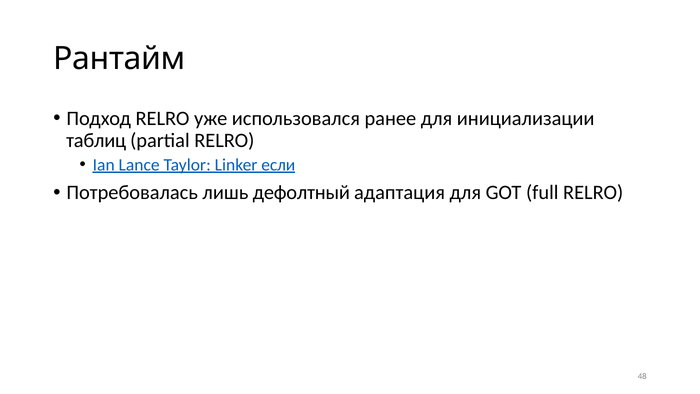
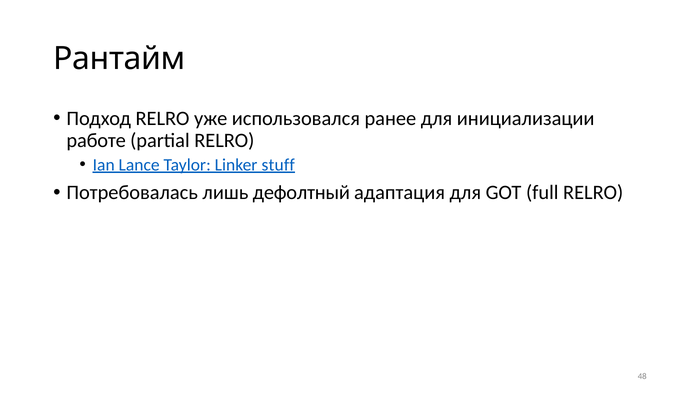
таблиц: таблиц -> работе (96, 140)
если: если -> stuff (278, 165)
